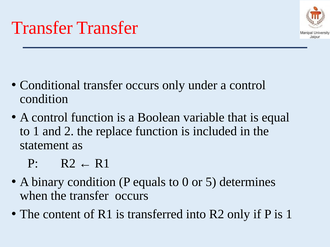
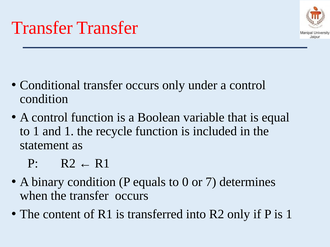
and 2: 2 -> 1 (69, 131)
replace: replace -> recycle (114, 131)
5: 5 -> 7 (211, 182)
